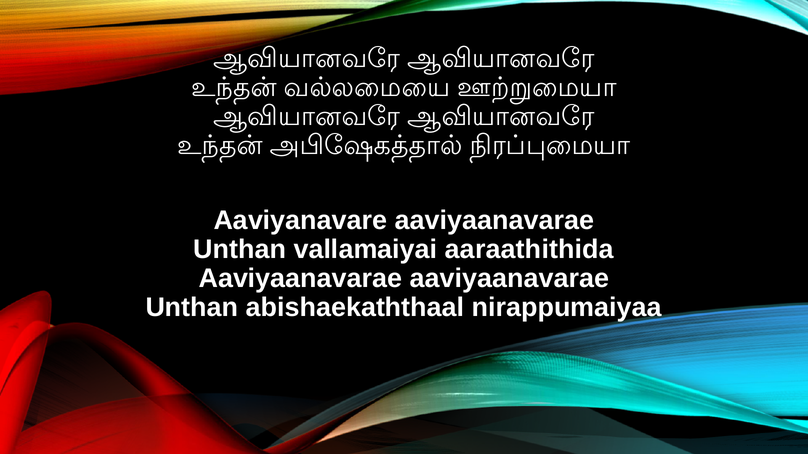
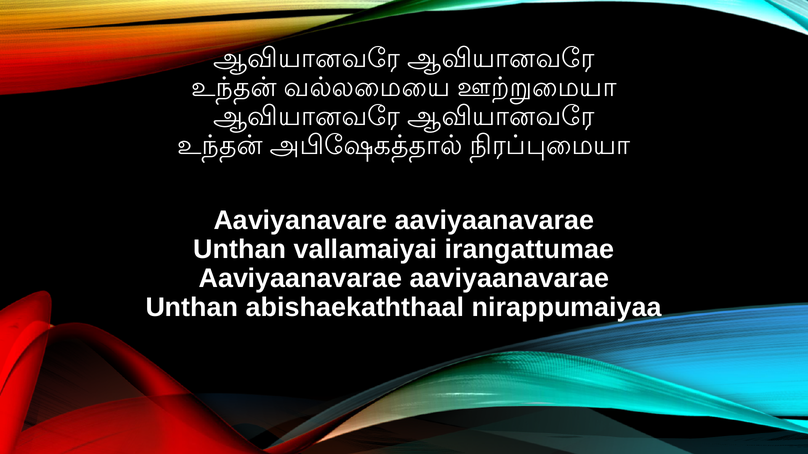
aaraathithida: aaraathithida -> irangattumae (529, 250)
